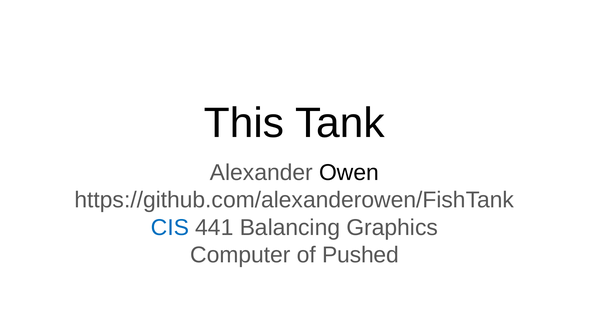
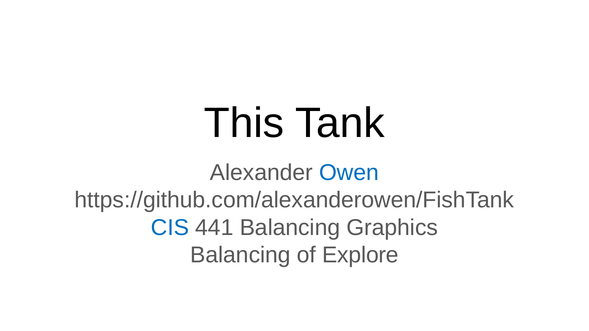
Owen colour: black -> blue (349, 173)
Computer: Computer -> Balancing (240, 255)
Pushed: Pushed -> Explore (360, 255)
